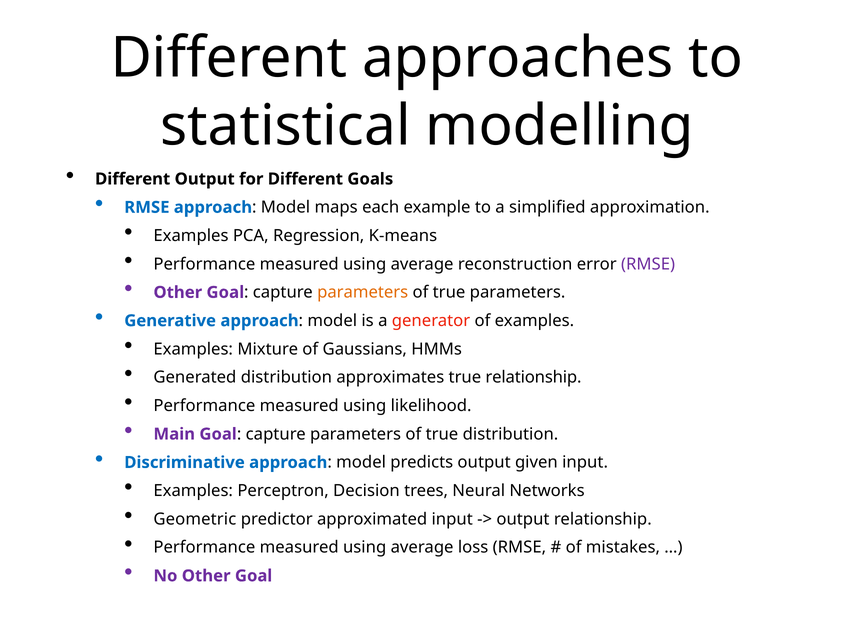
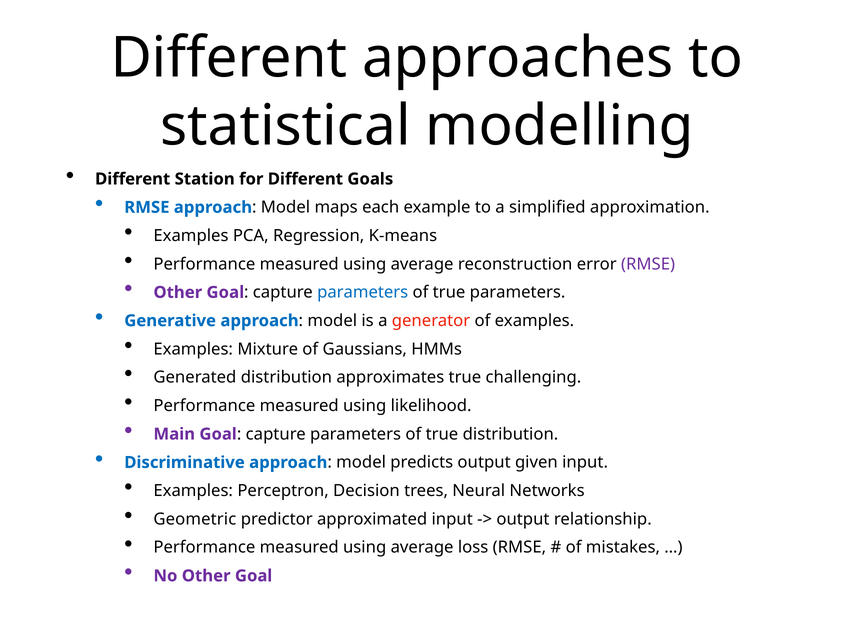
Different Output: Output -> Station (205, 179)
parameters colour: orange -> blue (363, 293)
true relationship: relationship -> challenging (533, 378)
